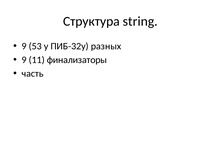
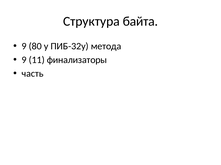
string: string -> байта (140, 21)
53: 53 -> 80 (35, 46)
разных: разных -> метода (106, 46)
